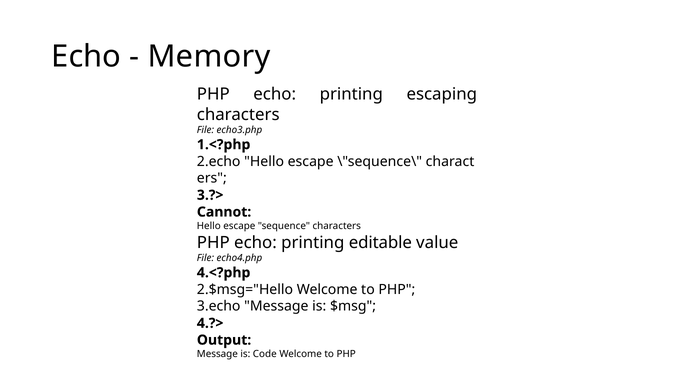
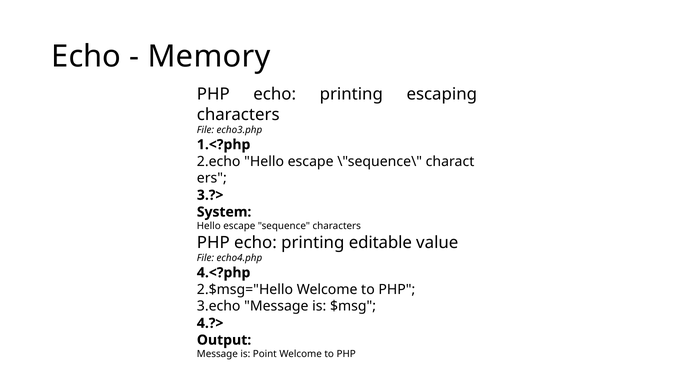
Cannot: Cannot -> System (224, 212)
Code: Code -> Point (265, 354)
